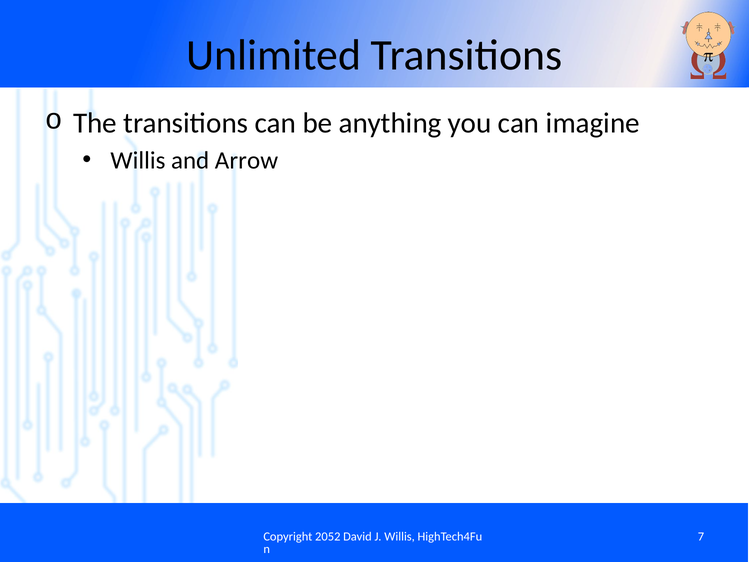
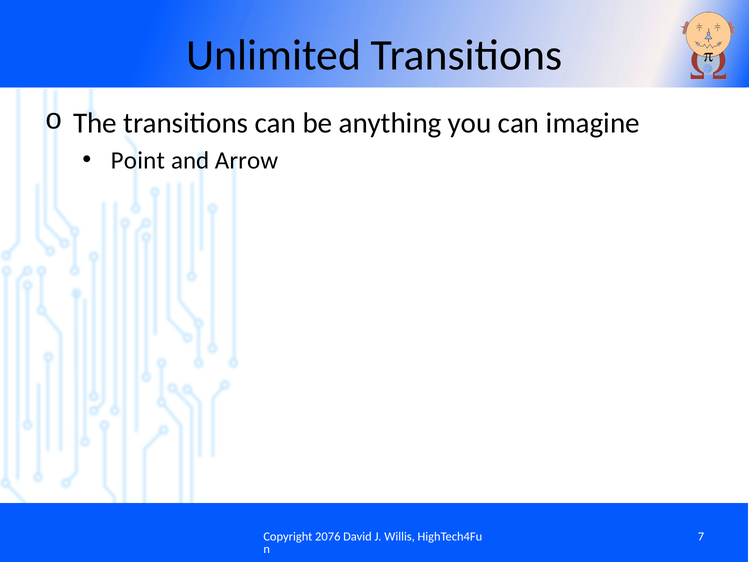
Willis: Willis -> Point (138, 160)
2052: 2052 -> 2076 (328, 536)
